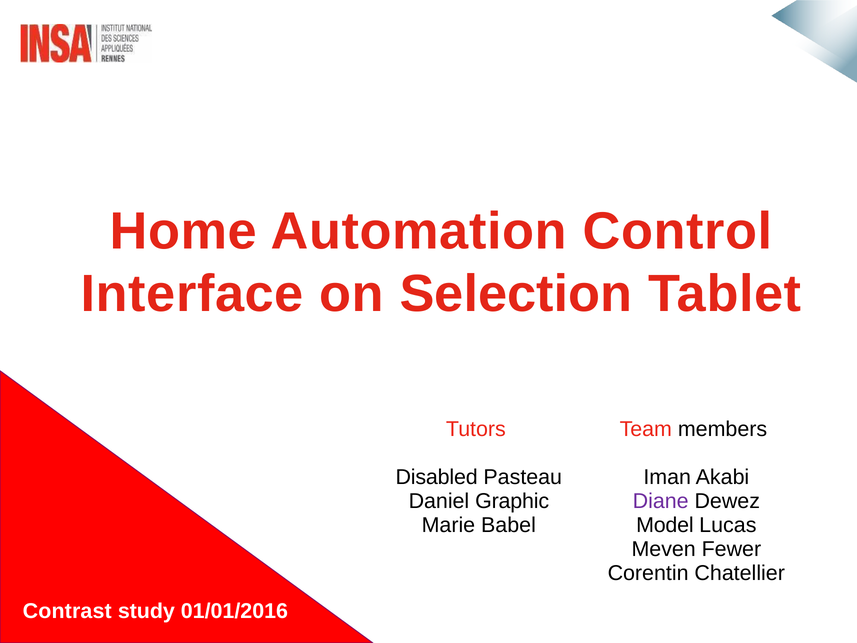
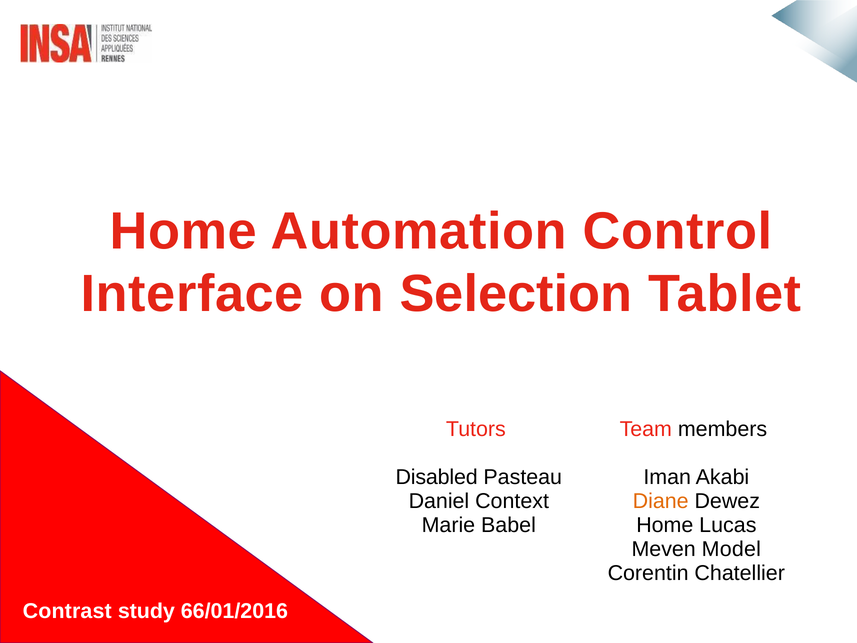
Graphic: Graphic -> Context (512, 501)
Diane colour: purple -> orange (661, 501)
Model: Model -> Home (665, 525)
Fewer: Fewer -> Model (731, 549)
01/01/2016: 01/01/2016 -> 66/01/2016 (234, 611)
